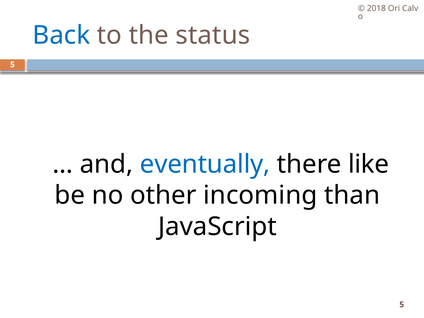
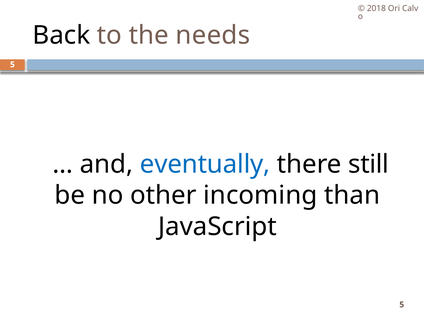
Back colour: blue -> black (61, 35)
status: status -> needs (213, 35)
like: like -> still (369, 164)
